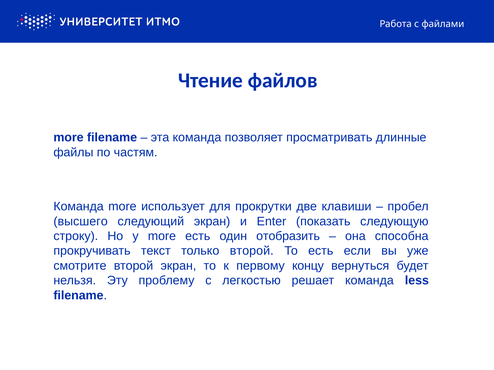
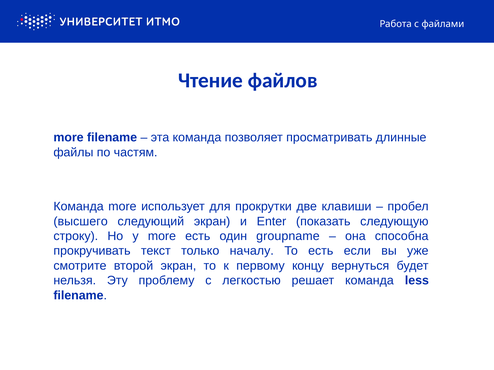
отобразить: отобразить -> groupname (288, 236)
только второй: второй -> началу (252, 251)
